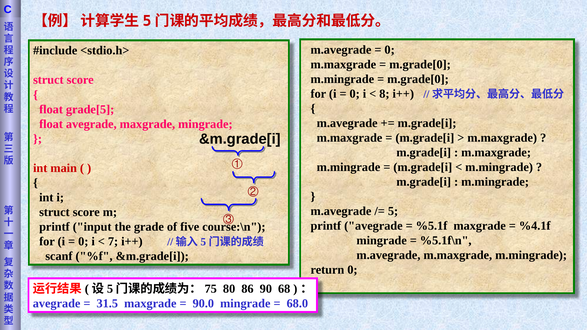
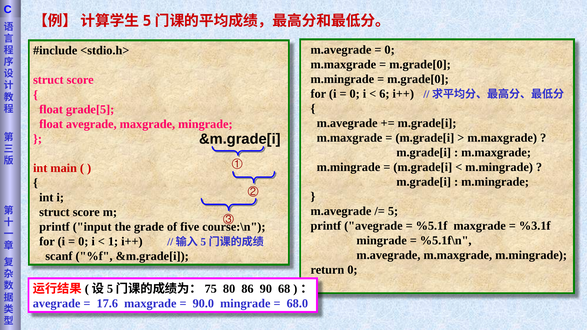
8: 8 -> 6 (384, 94)
%4.1f: %4.1f -> %3.1f (535, 226)
7: 7 -> 1 (113, 241)
31.5: 31.5 -> 17.6 (107, 304)
